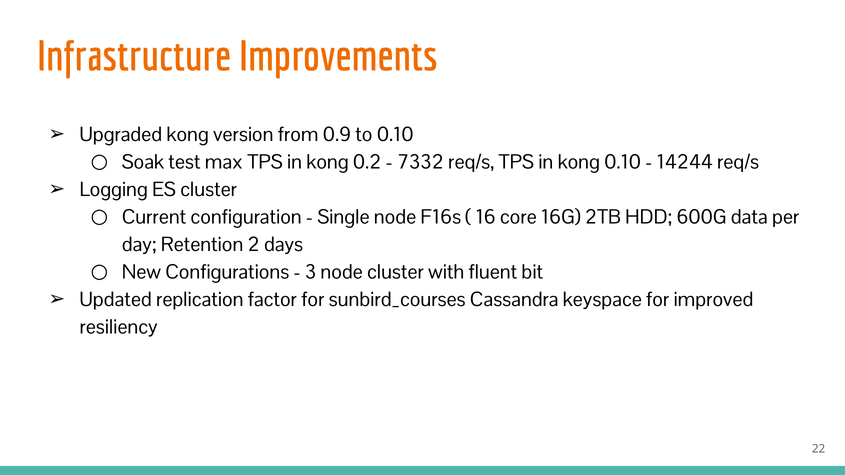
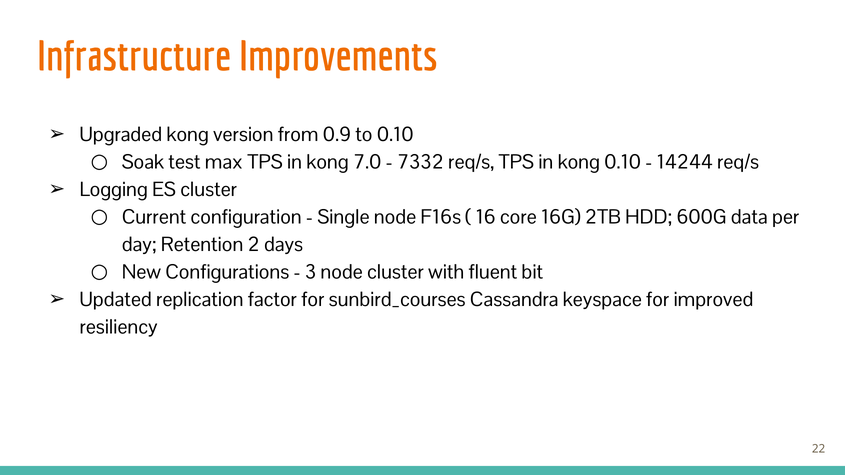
0.2: 0.2 -> 7.0 (367, 162)
